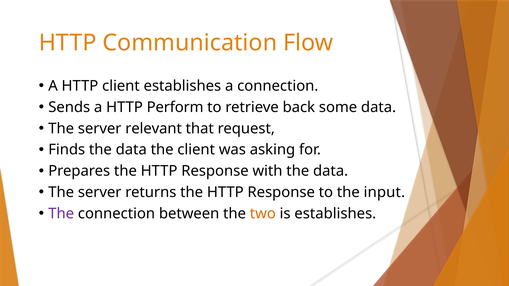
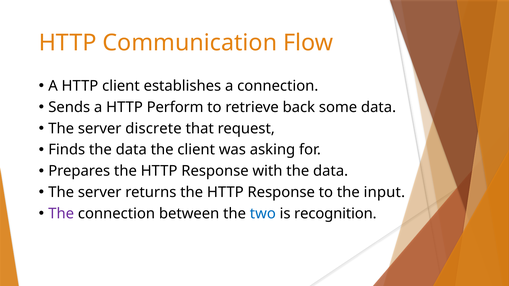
relevant: relevant -> discrete (153, 129)
two colour: orange -> blue (263, 214)
is establishes: establishes -> recognition (335, 214)
